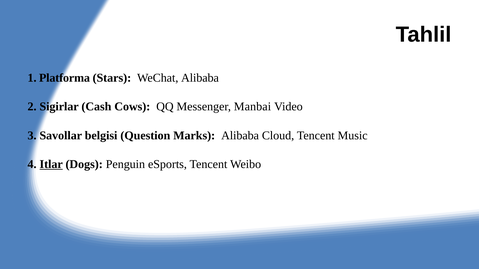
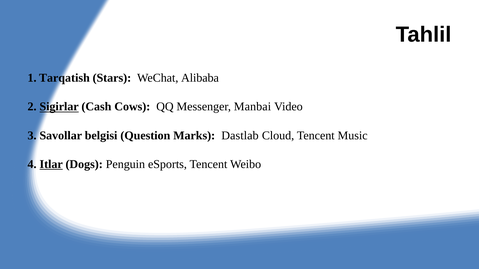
Platforma: Platforma -> Tarqatish (64, 78)
Sigirlar underline: none -> present (59, 107)
Marks Alibaba: Alibaba -> Dastlab (240, 136)
